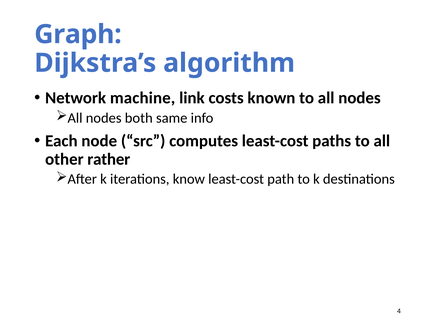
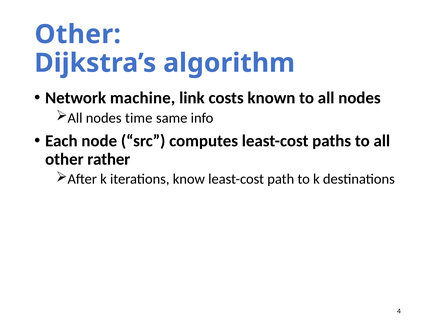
Graph: Graph -> Other (78, 34)
both: both -> time (139, 118)
